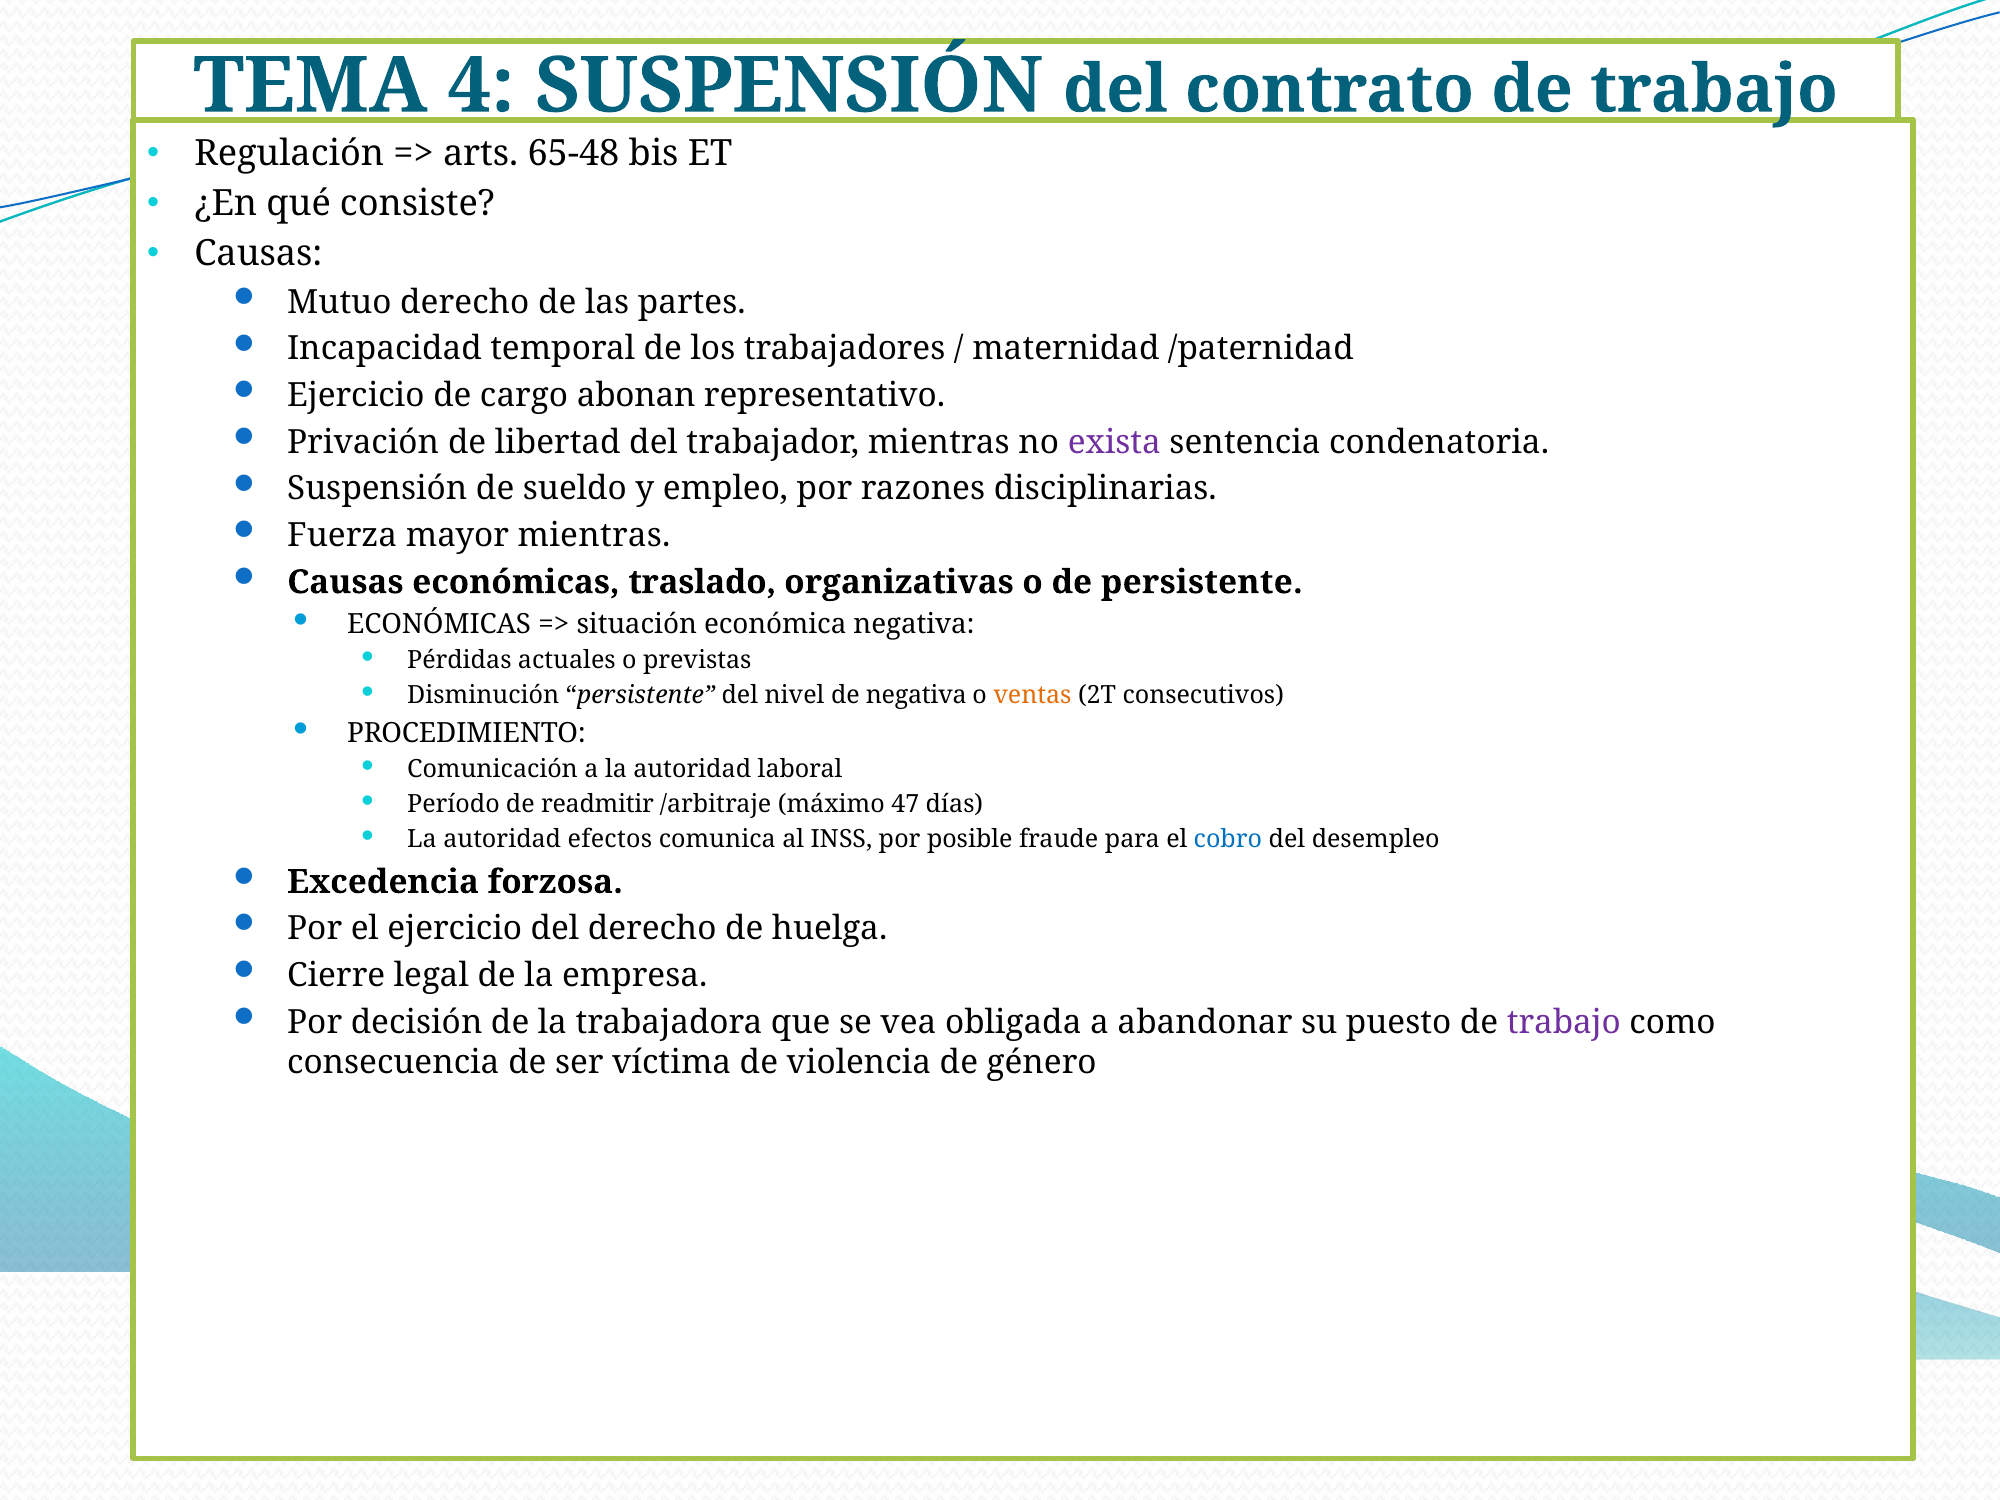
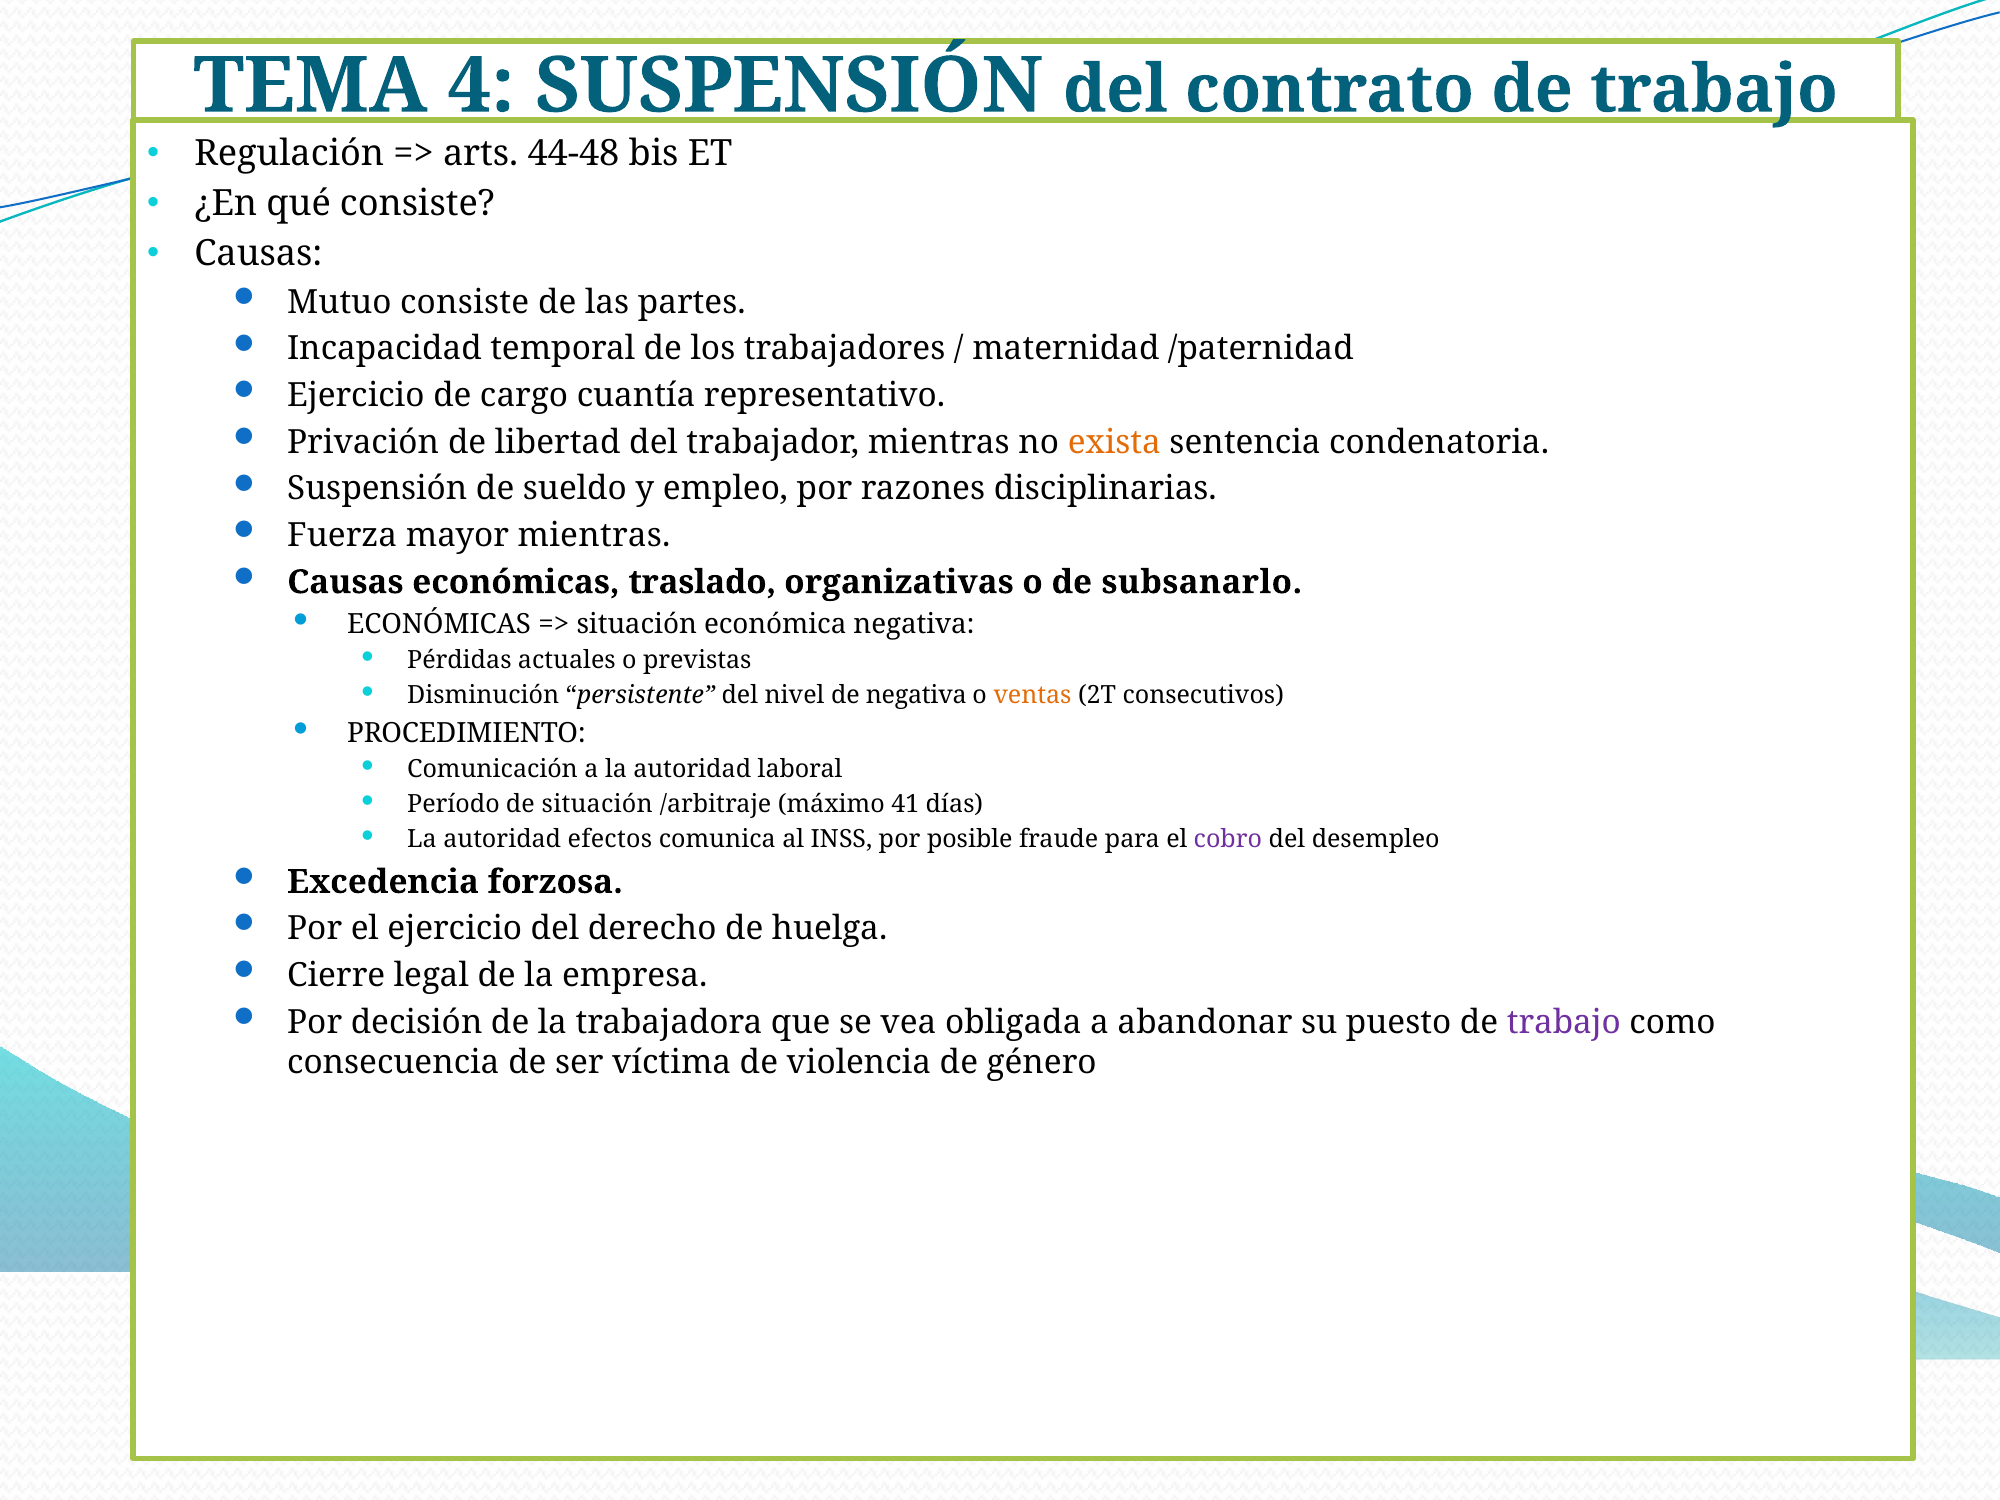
65-48: 65-48 -> 44-48 (573, 154)
Mutuo derecho: derecho -> consiste (465, 302)
abonan: abonan -> cuantía (636, 395)
exista colour: purple -> orange (1114, 442)
de persistente: persistente -> subsanarlo (1202, 582)
de readmitir: readmitir -> situación (597, 805)
47: 47 -> 41 (905, 805)
cobro colour: blue -> purple (1228, 840)
